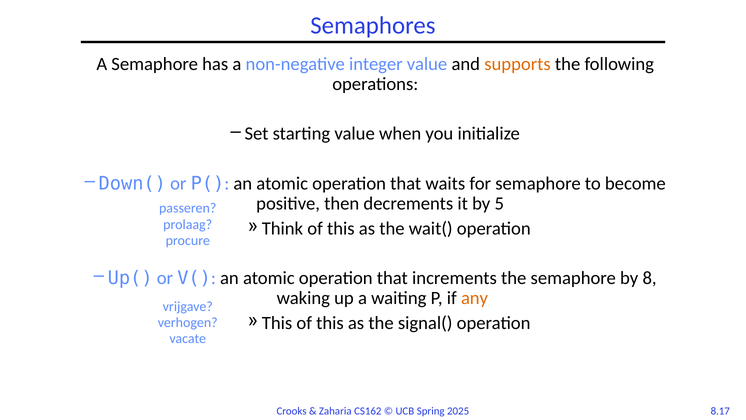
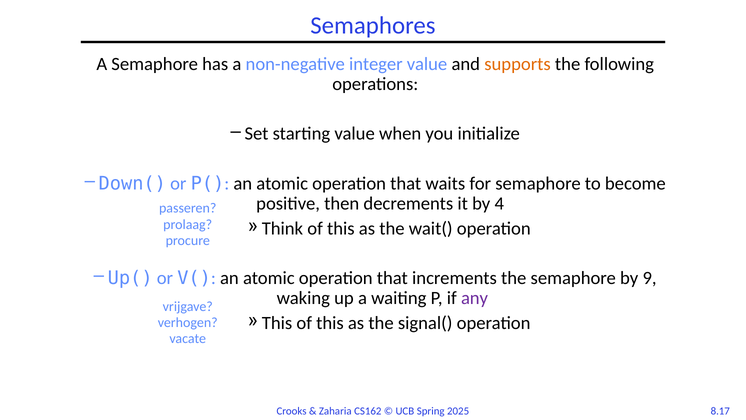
5: 5 -> 4 (499, 203)
8: 8 -> 9 (650, 278)
any colour: orange -> purple (474, 298)
